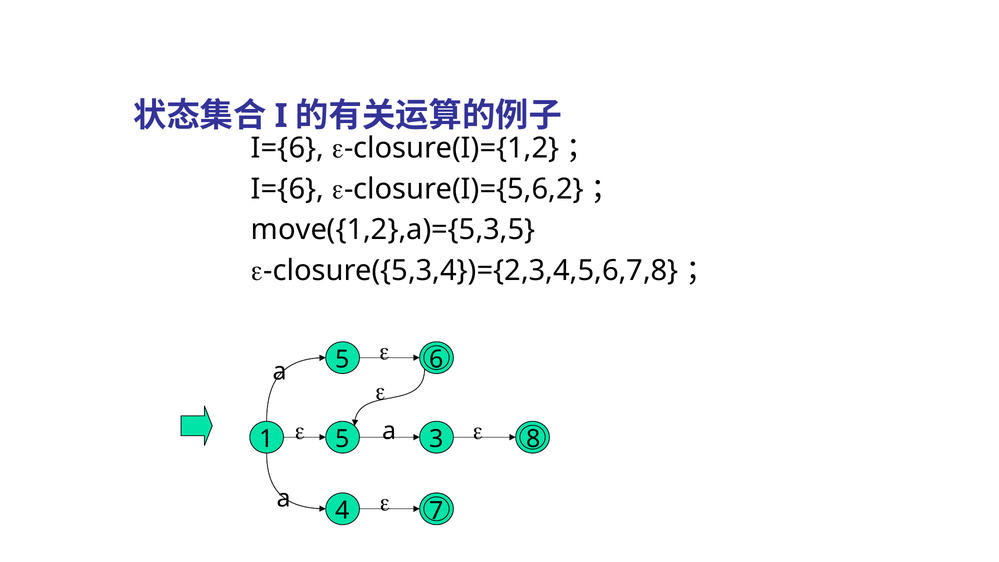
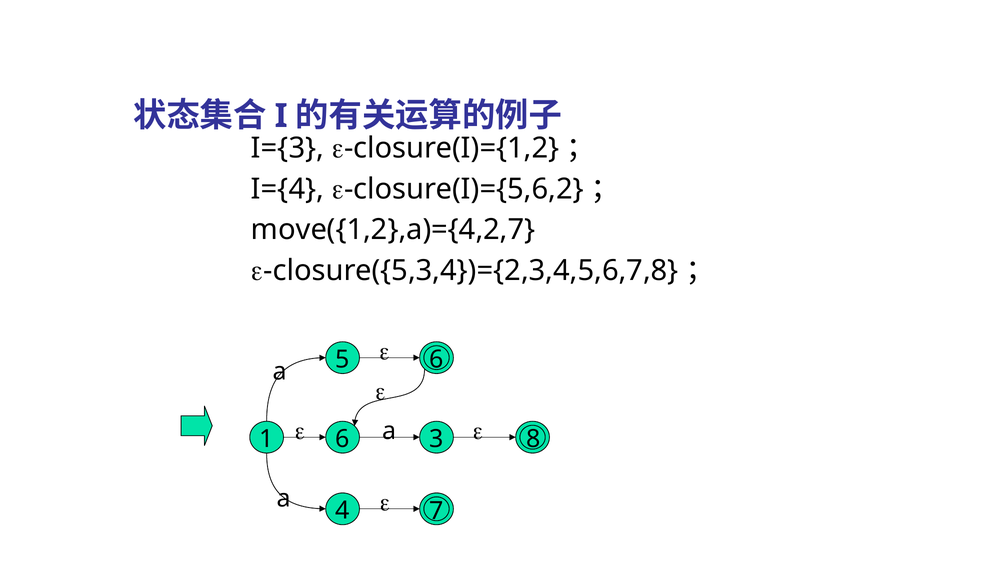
I={6: I={6 -> I={3 (288, 148)
I={6: I={6 -> I={4 (288, 189)
move({1,2},a)={5,3,5: move({1,2},a)={5,3,5 -> move({1,2},a)={4,2,7 (393, 230)
1 5: 5 -> 6 (343, 439)
